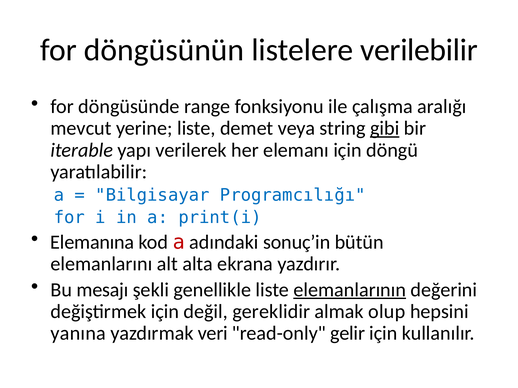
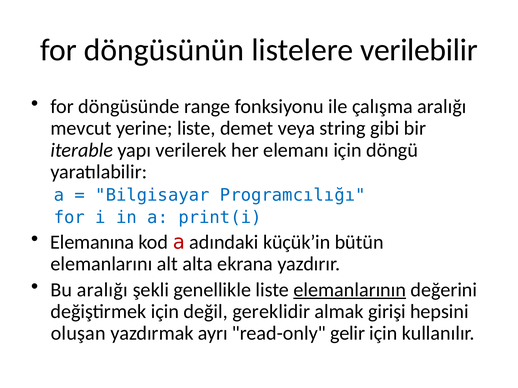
gibi underline: present -> none (385, 128)
sonuç’in: sonuç’in -> küçük’in (297, 242)
Bu mesajı: mesajı -> aralığı (102, 290)
olup: olup -> girişi (387, 312)
yanına: yanına -> oluşan (78, 334)
veri: veri -> ayrı (213, 334)
